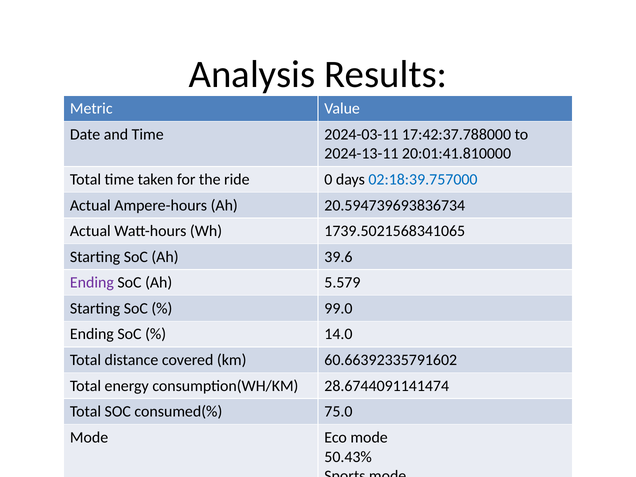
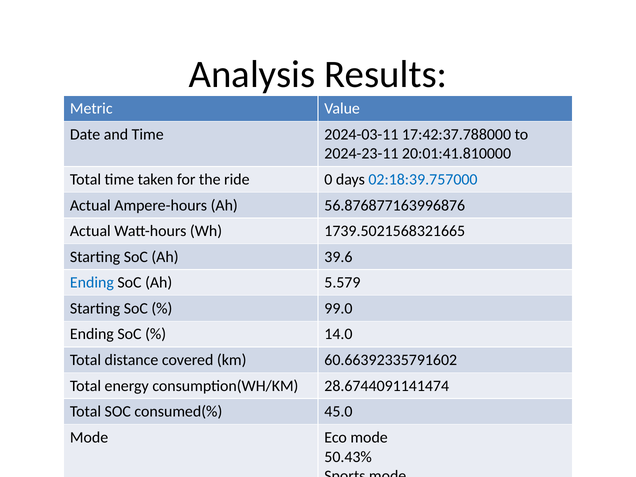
2024-13-11: 2024-13-11 -> 2024-23-11 (361, 154)
20.594739693836734: 20.594739693836734 -> 56.876877163996876 (395, 205)
1739.5021568341065: 1739.5021568341065 -> 1739.5021568321665 (395, 231)
Ending colour: purple -> blue (92, 283)
75.0: 75.0 -> 45.0 (338, 412)
